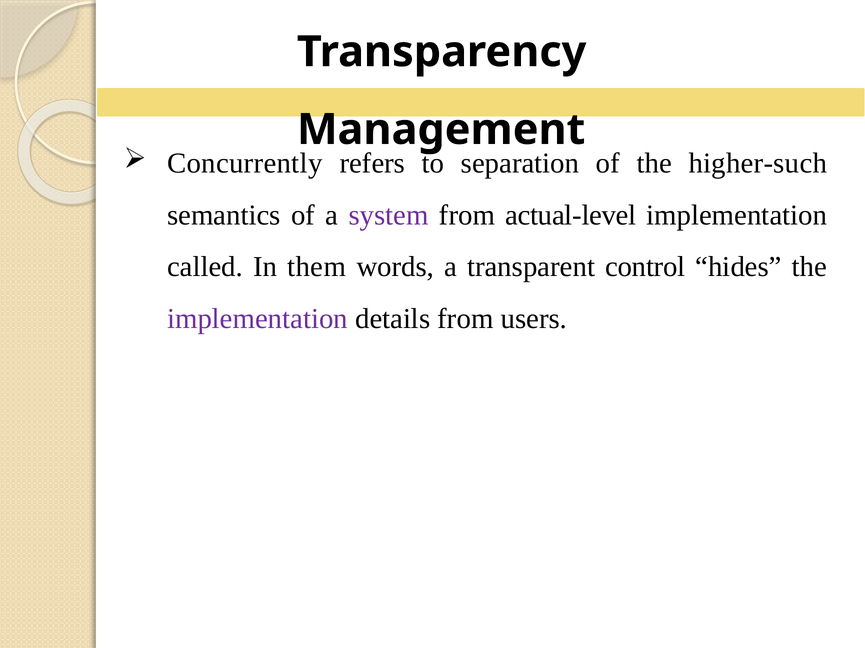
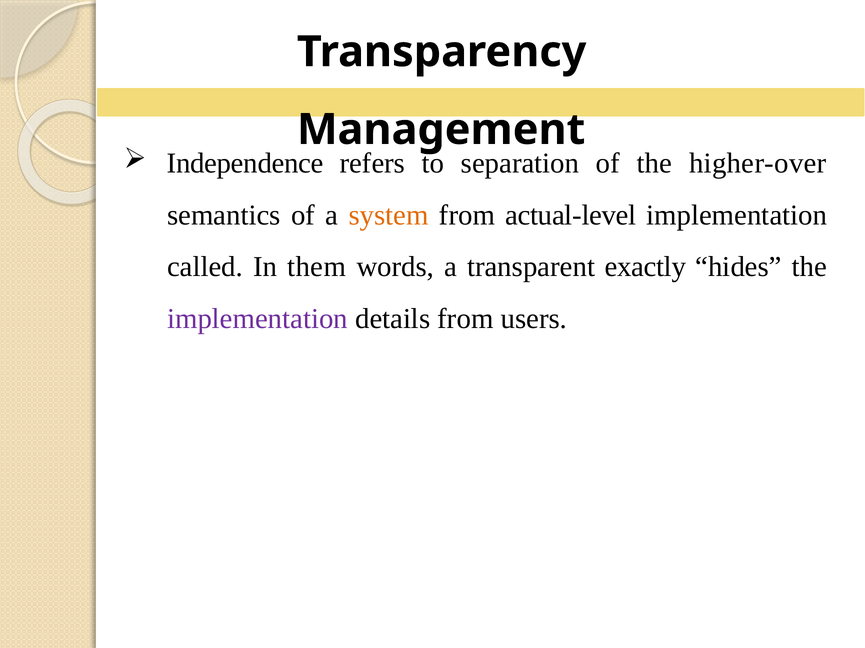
Concurrently: Concurrently -> Independence (245, 163)
higher-such: higher-such -> higher-over (758, 163)
system colour: purple -> orange (389, 215)
control: control -> exactly (645, 267)
